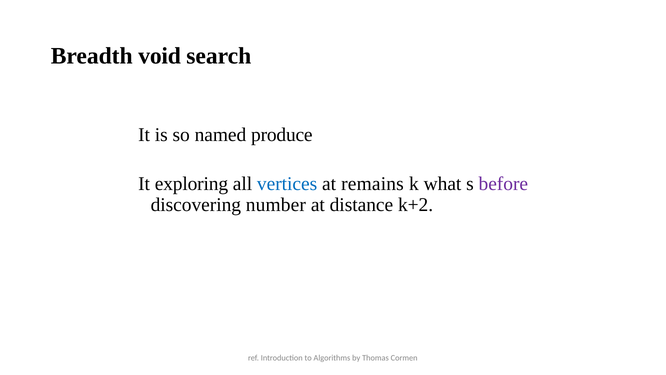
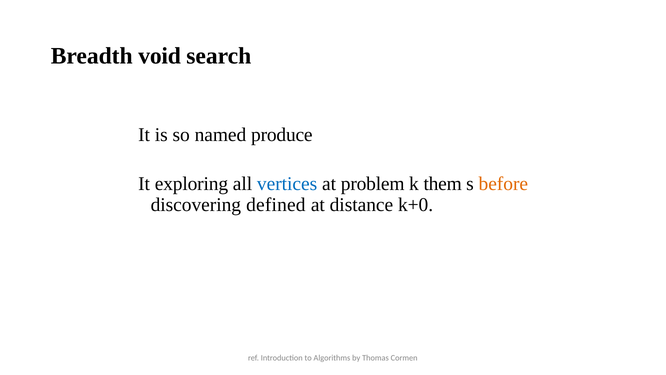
remains: remains -> problem (373, 184)
what: what -> them (443, 184)
before colour: purple -> orange (503, 184)
number: number -> defined (276, 205)
k+2: k+2 -> k+0 (416, 205)
